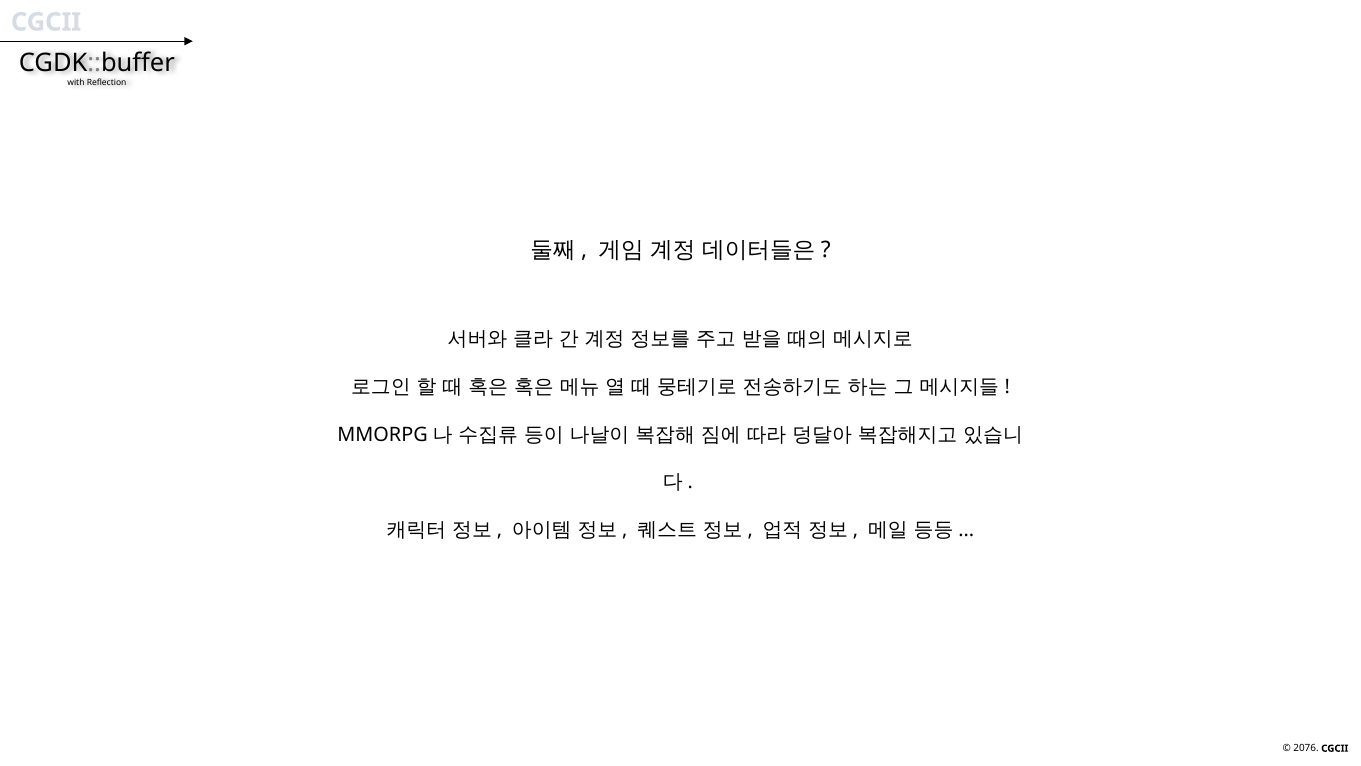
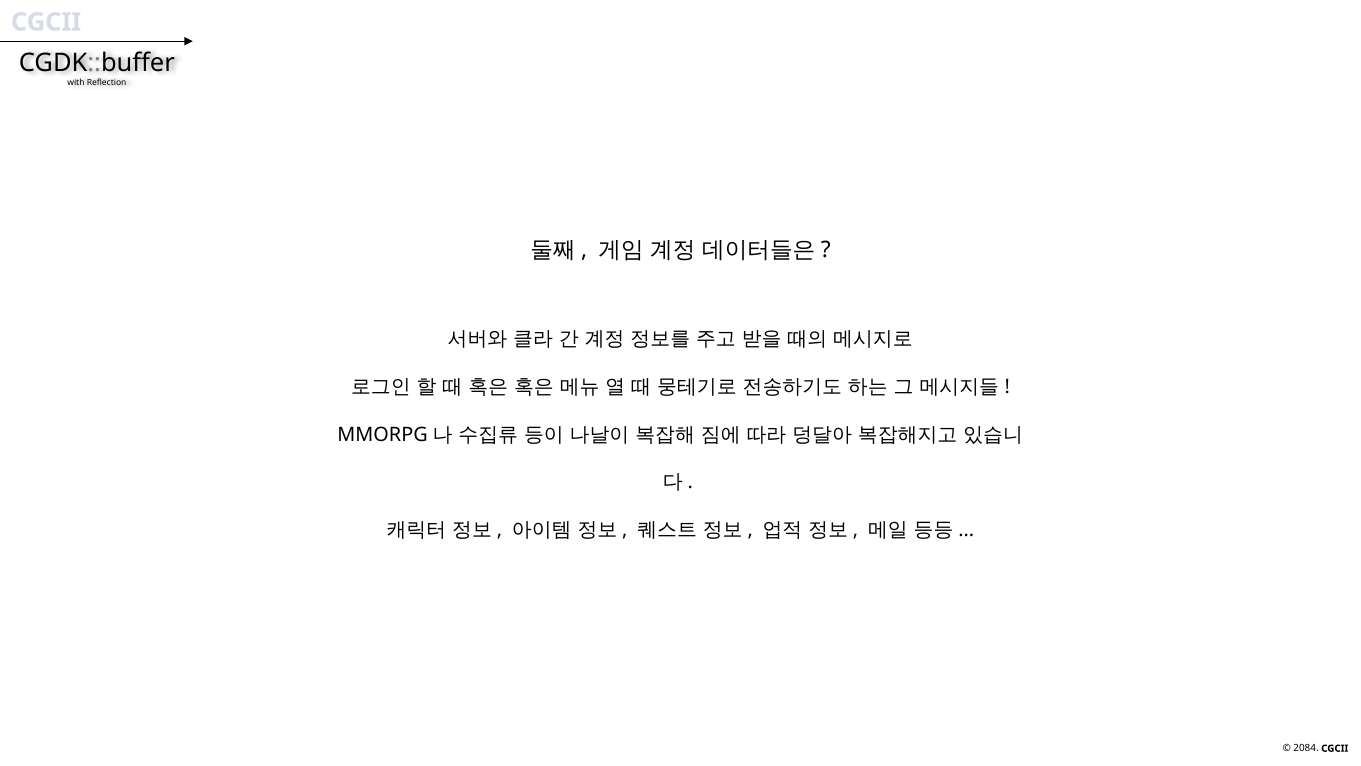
2076: 2076 -> 2084 (1306, 748)
